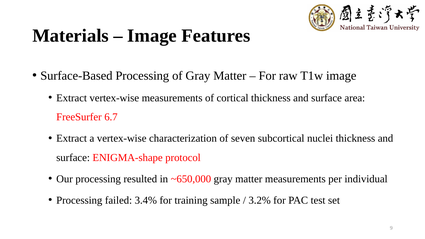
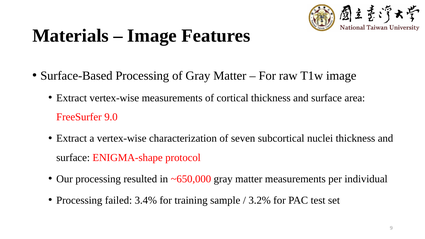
6.7: 6.7 -> 9.0 (111, 117)
